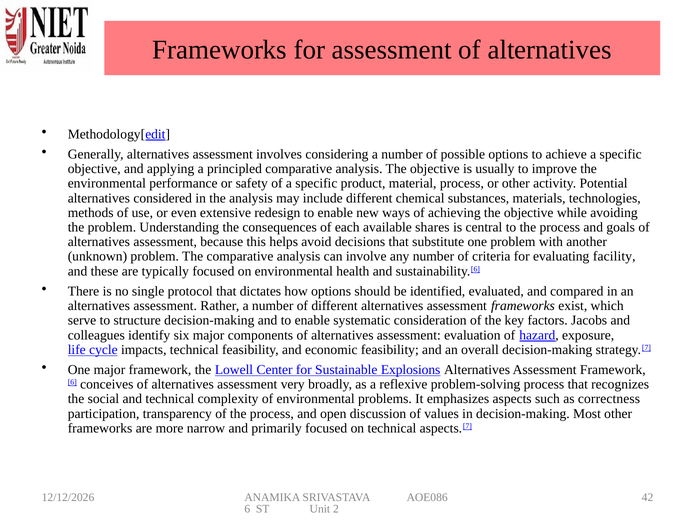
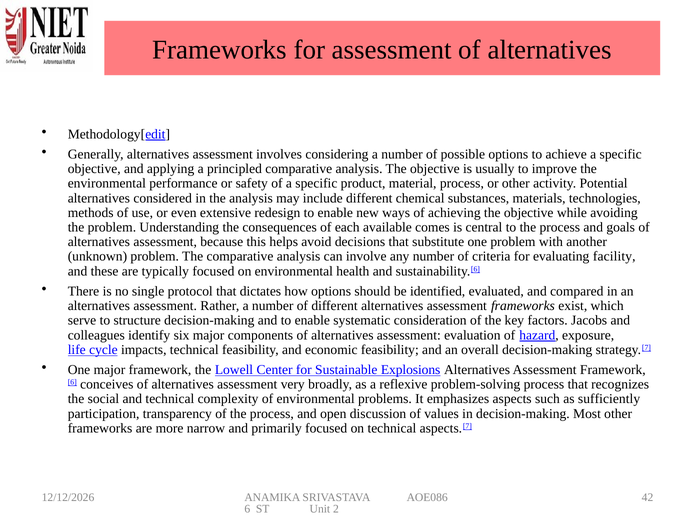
shares: shares -> comes (432, 227)
correctness: correctness -> sufficiently (609, 399)
